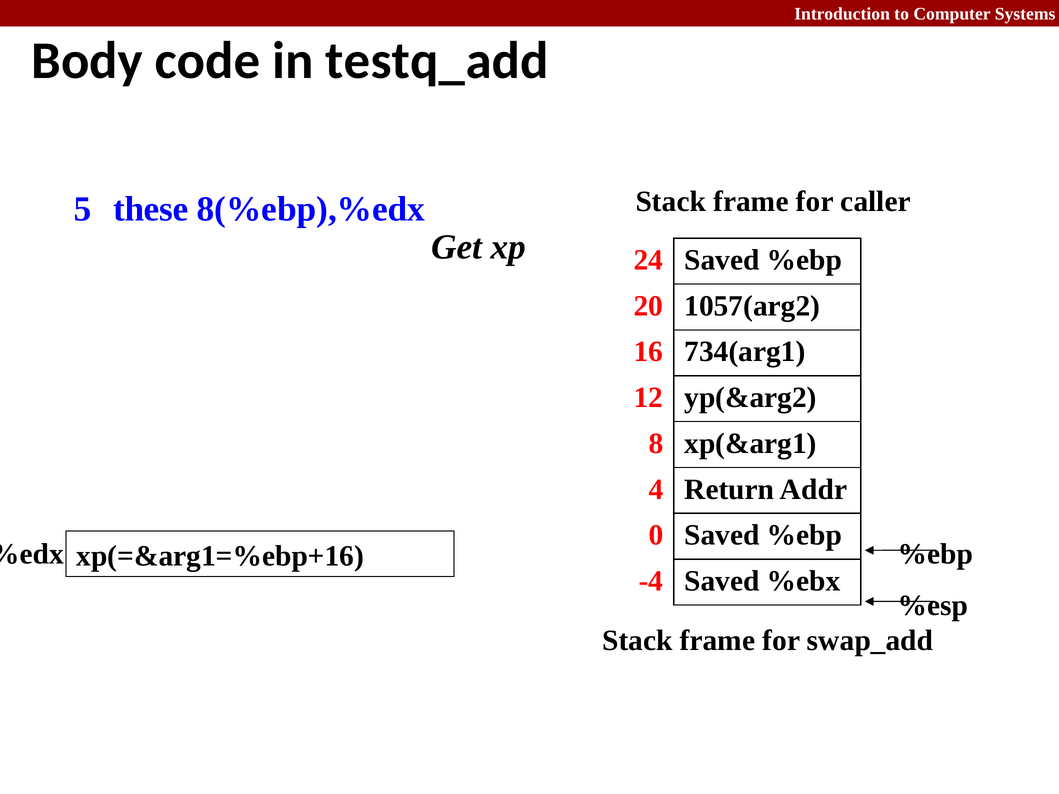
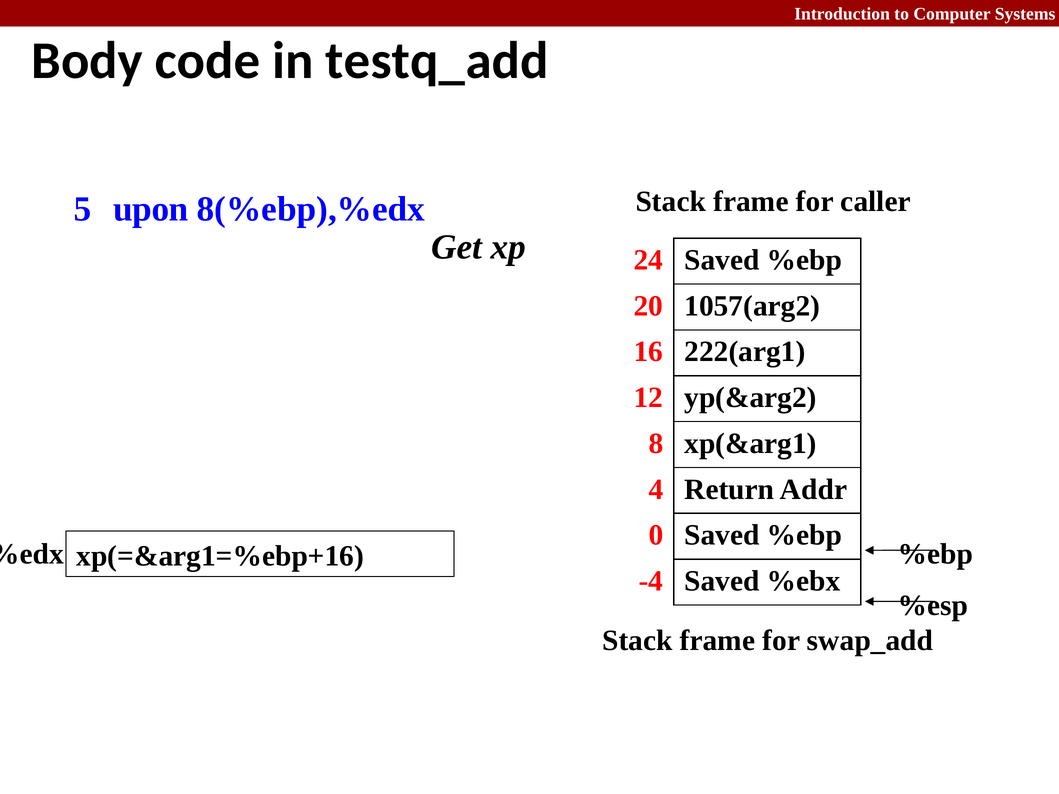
these: these -> upon (151, 209)
734(arg1: 734(arg1 -> 222(arg1 (745, 352)
